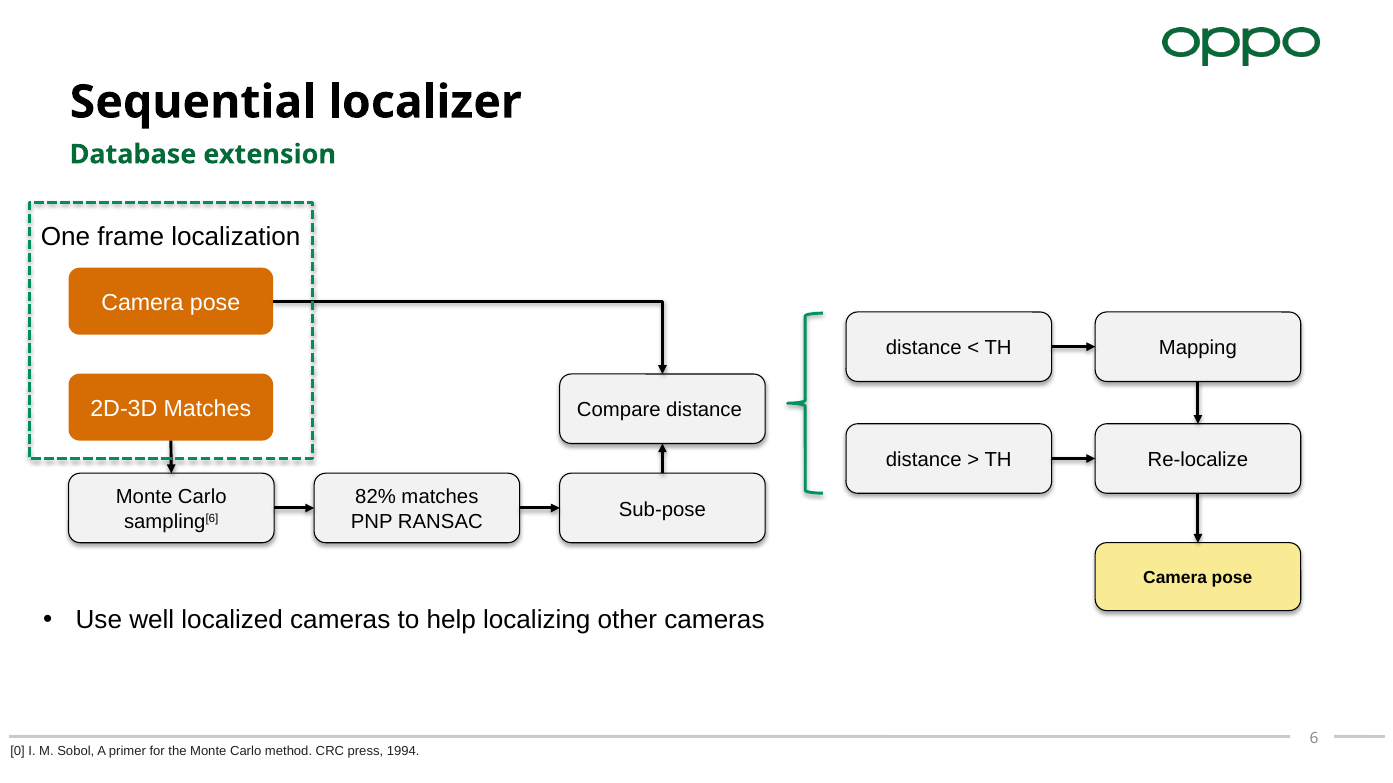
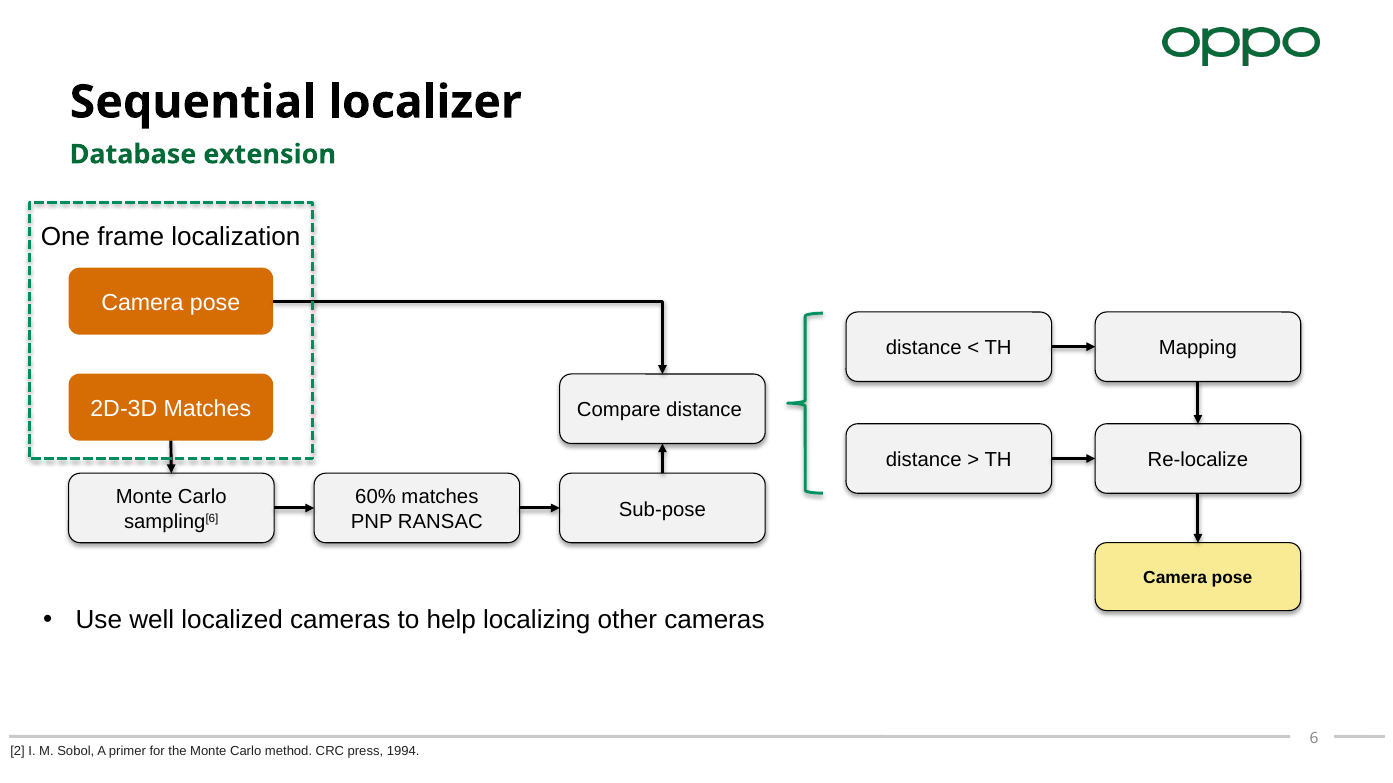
82%: 82% -> 60% (376, 498)
0: 0 -> 2 (18, 751)
